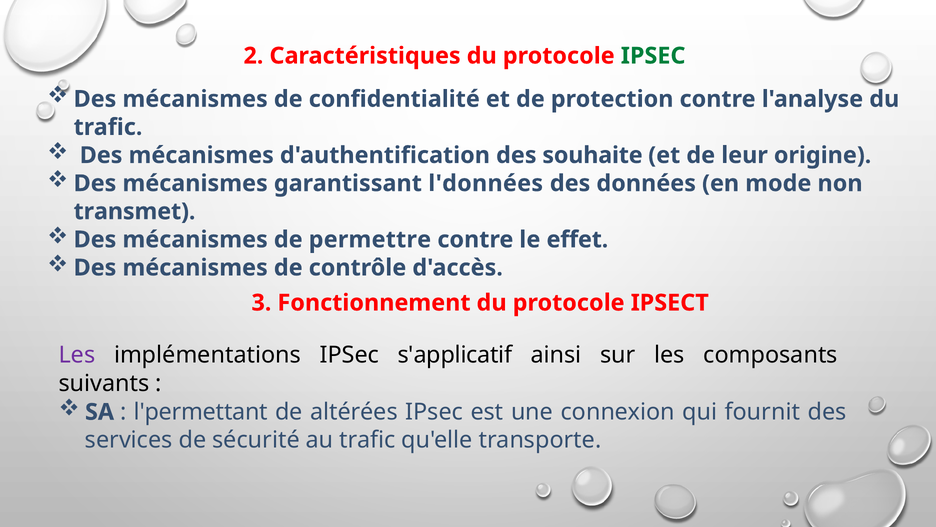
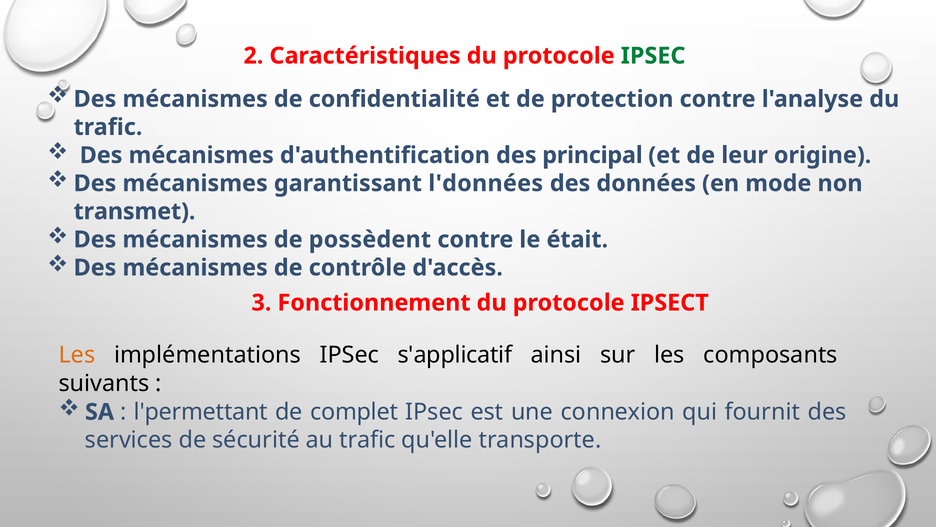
souhaite: souhaite -> principal (592, 155)
permettre: permettre -> possèdent (370, 239)
effet: effet -> était (577, 239)
Les colour: purple -> orange (77, 355)
altérées: altérées -> complet (354, 412)
